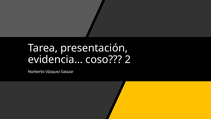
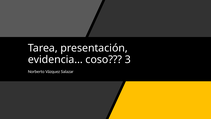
2: 2 -> 3 (128, 59)
